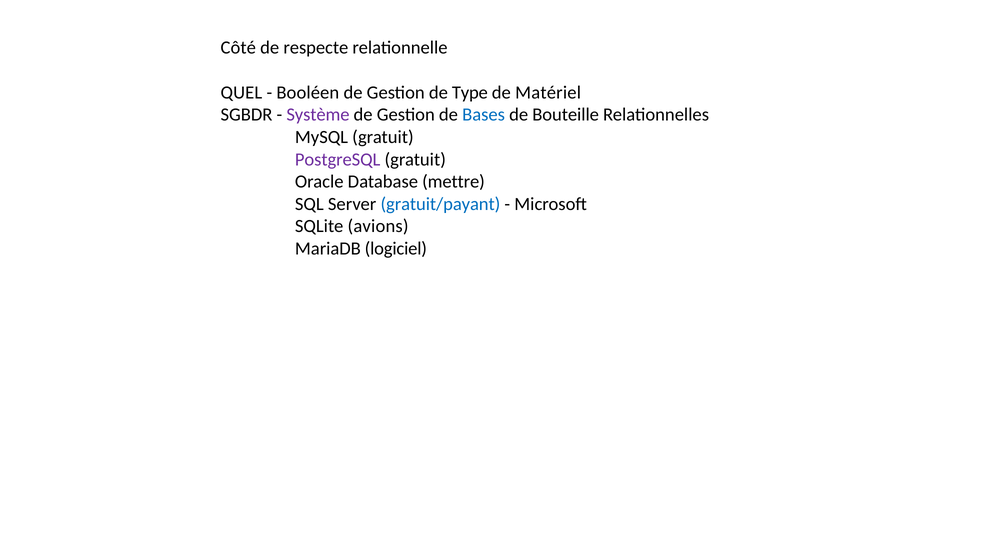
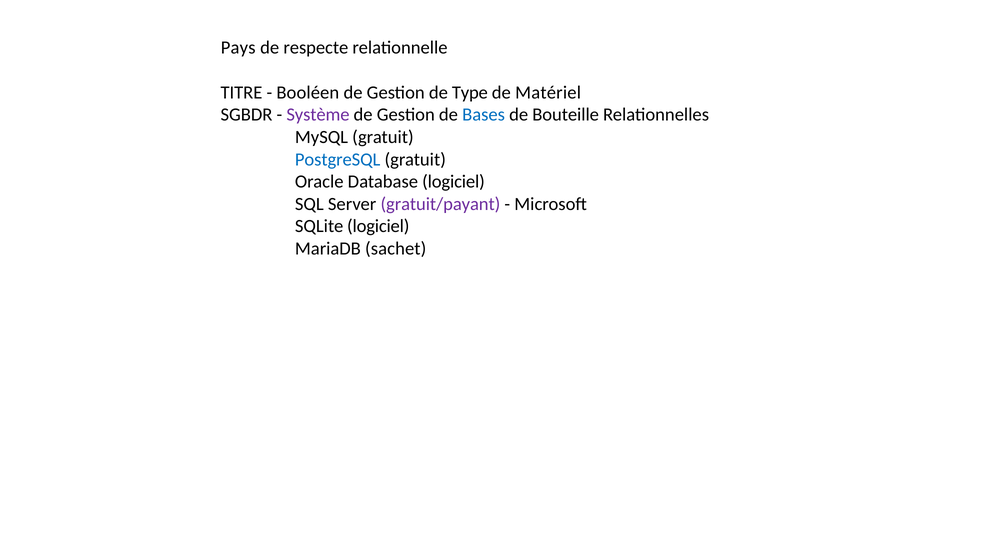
Côté: Côté -> Pays (238, 48)
QUEL: QUEL -> TITRE (241, 92)
PostgreSQL colour: purple -> blue (338, 159)
Database mettre: mettre -> logiciel (453, 182)
gratuit/payant colour: blue -> purple (440, 204)
SQLite avions: avions -> logiciel (378, 226)
logiciel: logiciel -> sachet (396, 249)
